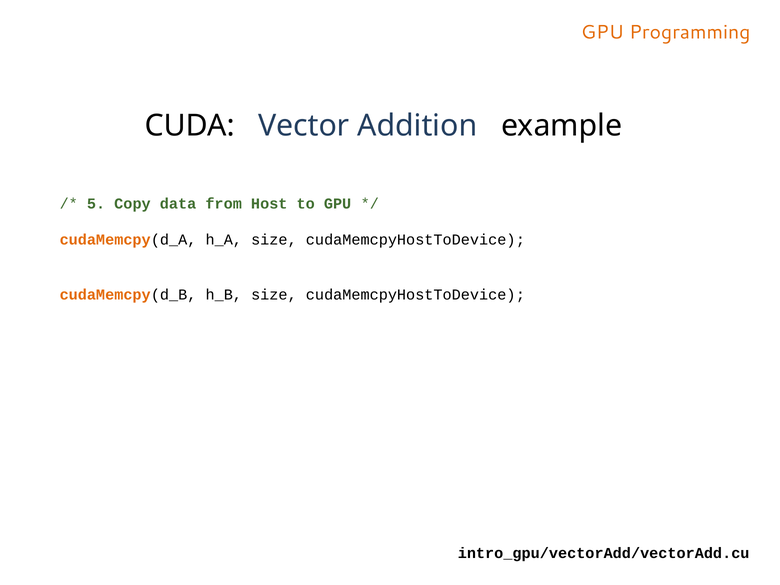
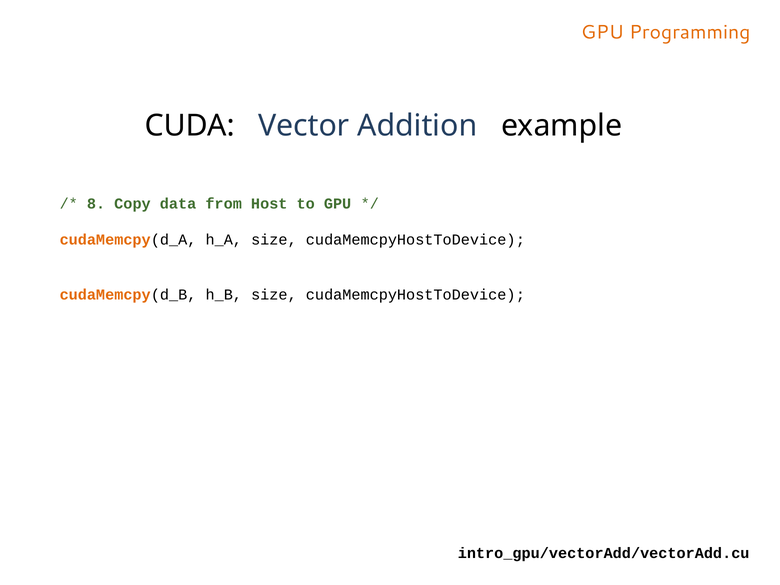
5: 5 -> 8 (96, 204)
